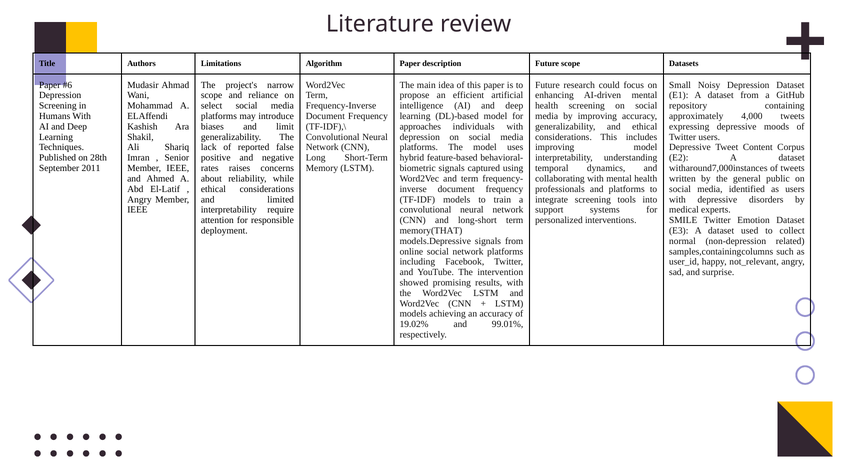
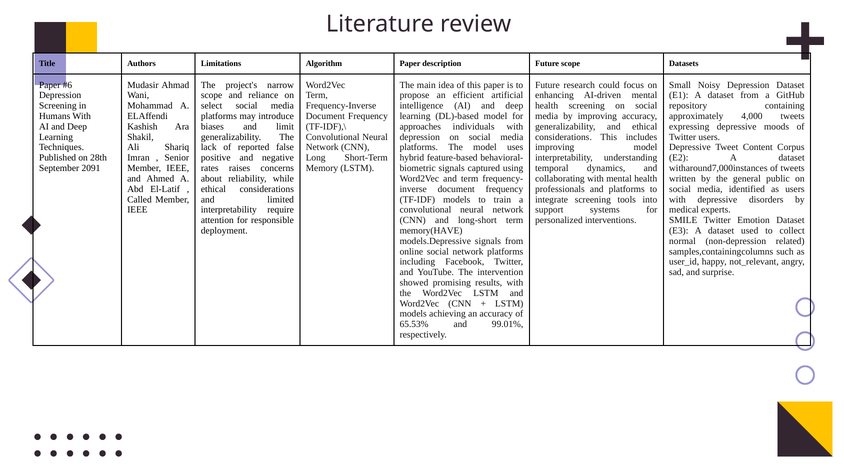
2011: 2011 -> 2091 (91, 168)
Angry: Angry -> Called (139, 199)
memory(THAT: memory(THAT -> memory(HAVE (431, 231)
19.02%: 19.02% -> 65.53% (414, 324)
